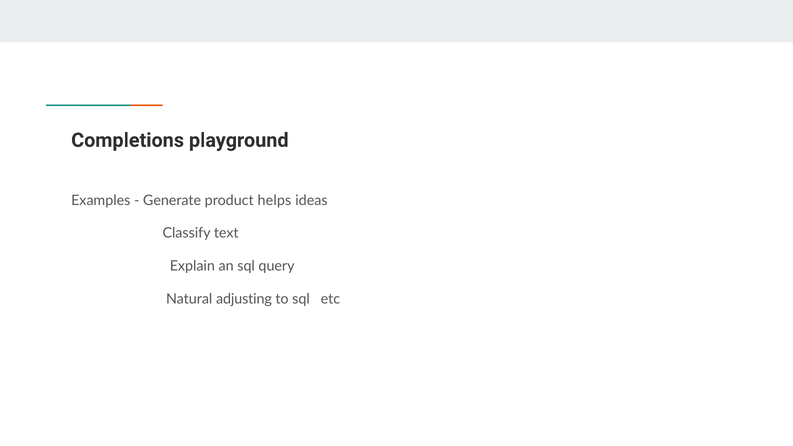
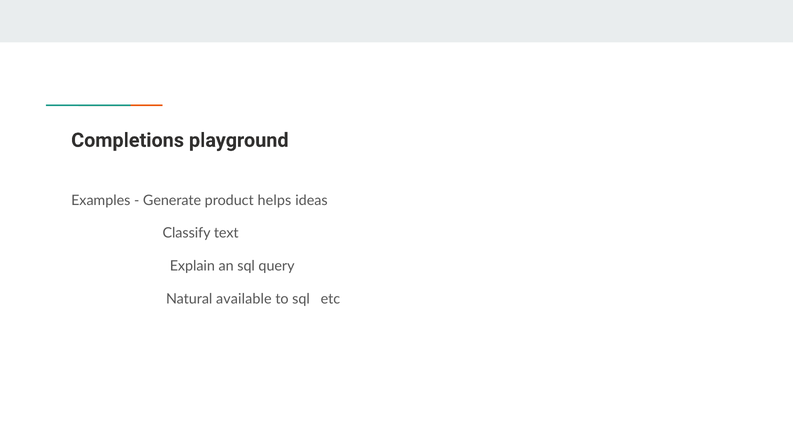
adjusting: adjusting -> available (244, 299)
